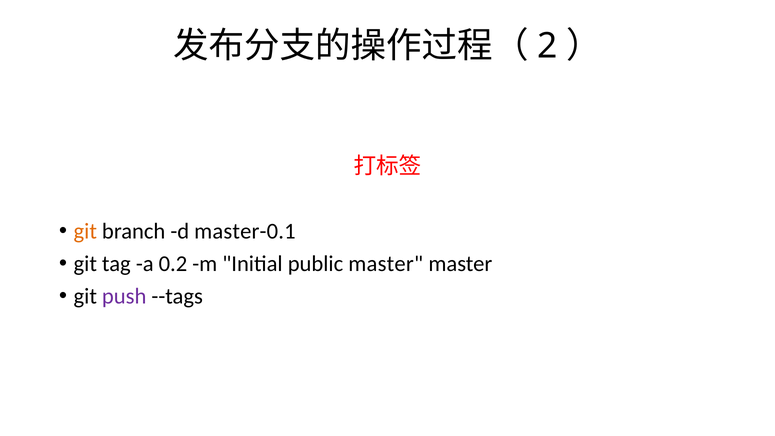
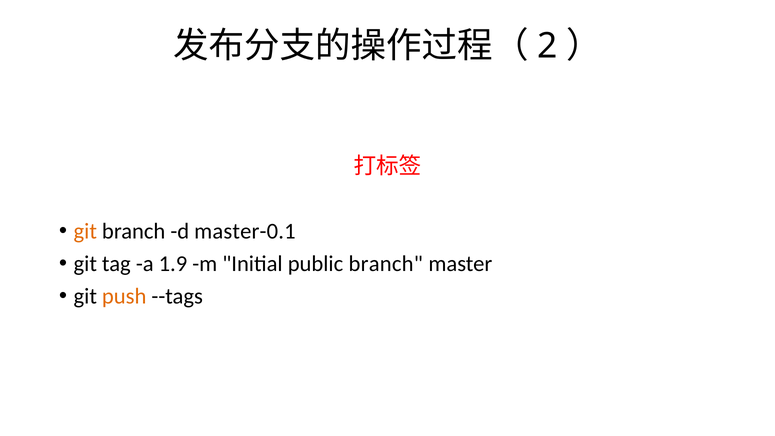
0.2: 0.2 -> 1.9 (173, 264)
public master: master -> branch (386, 264)
push colour: purple -> orange (124, 296)
